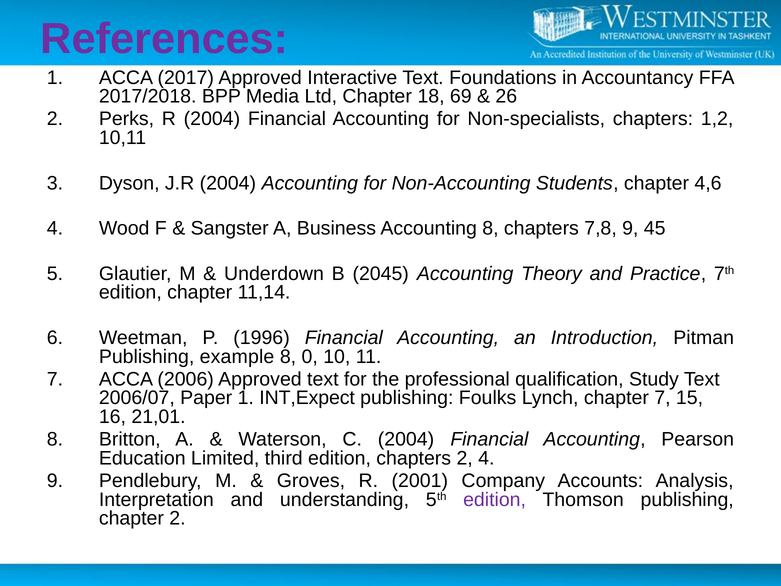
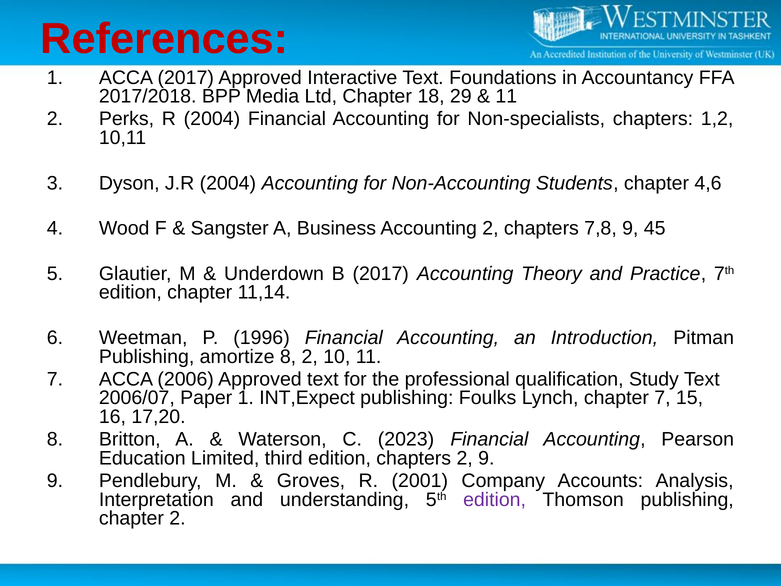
References colour: purple -> red (164, 39)
69: 69 -> 29 (461, 96)
26: 26 -> 11 (506, 96)
Accounting 8: 8 -> 2 (490, 228)
B 2045: 2045 -> 2017 (381, 274)
example: example -> amortize (237, 356)
8 0: 0 -> 2 (310, 356)
21,01: 21,01 -> 17,20 (159, 417)
C 2004: 2004 -> 2023 (406, 439)
2 4: 4 -> 9 (486, 458)
